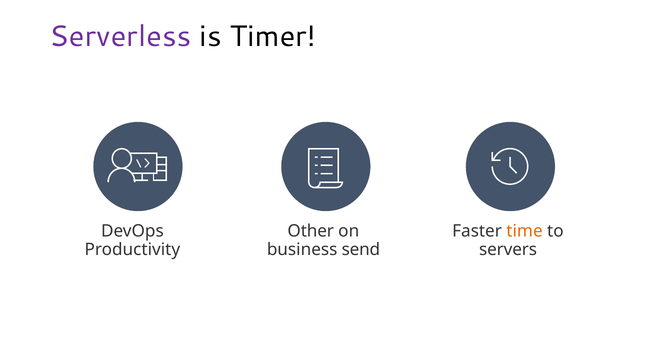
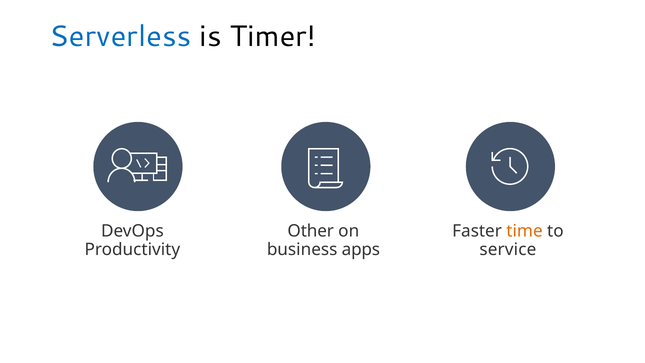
Serverless colour: purple -> blue (120, 36)
send: send -> apps (361, 250)
servers: servers -> service (508, 250)
